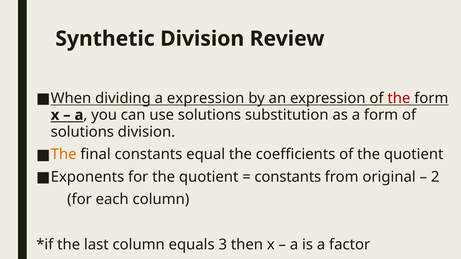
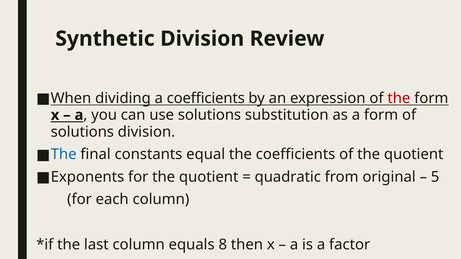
a expression: expression -> coefficients (206, 98)
The colour: orange -> blue (64, 155)
constants: constants -> quadratic (288, 177)
2: 2 -> 5 (435, 177)
3: 3 -> 8 (223, 245)
